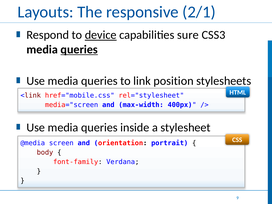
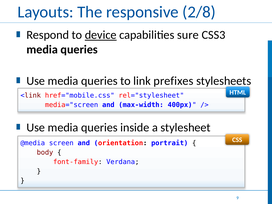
2/1: 2/1 -> 2/8 (199, 12)
queries underline: present -> none (79, 49)
position: position -> prefixes (174, 81)
